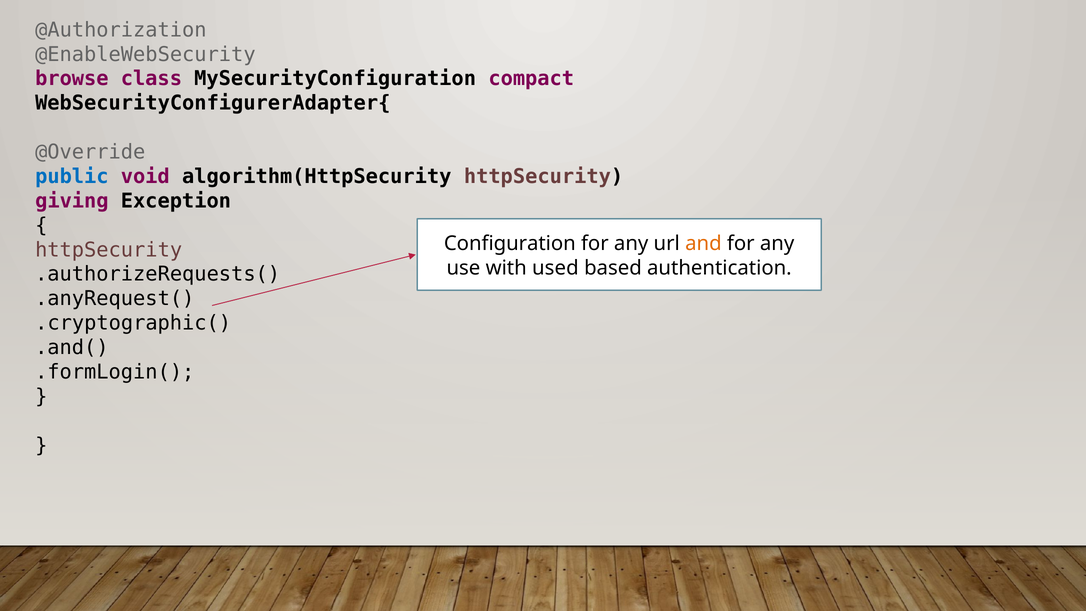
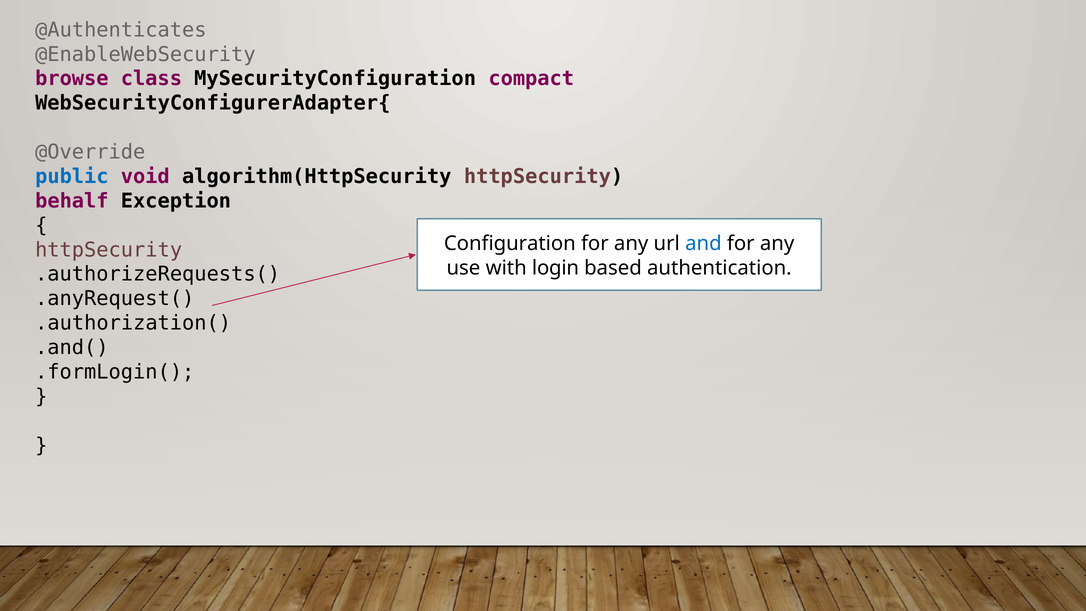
@Authorization: @Authorization -> @Authenticates (121, 30)
giving: giving -> behalf (72, 201)
and colour: orange -> blue (703, 244)
used: used -> login (556, 268)
.cryptographic(: .cryptographic( -> .authorization( (133, 323)
